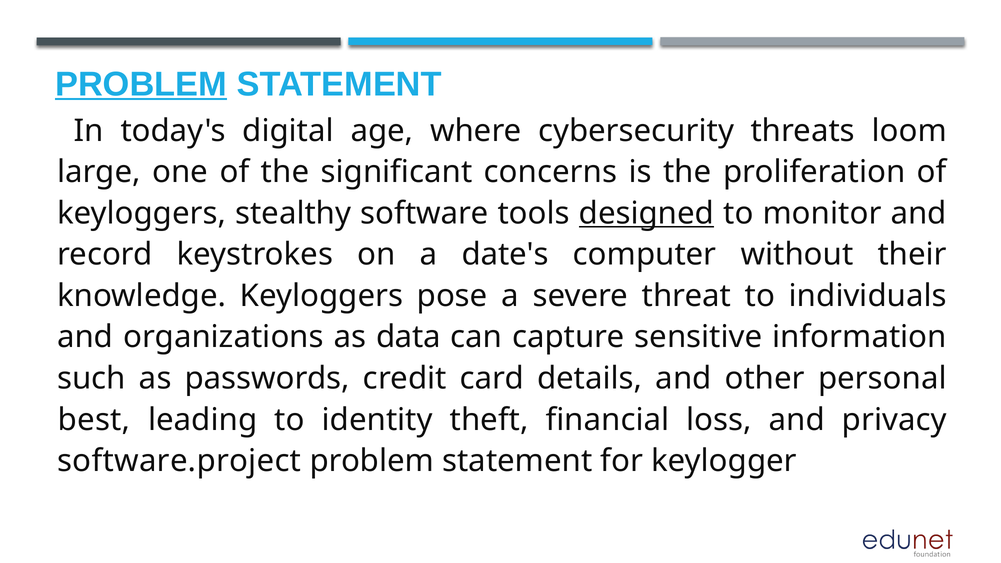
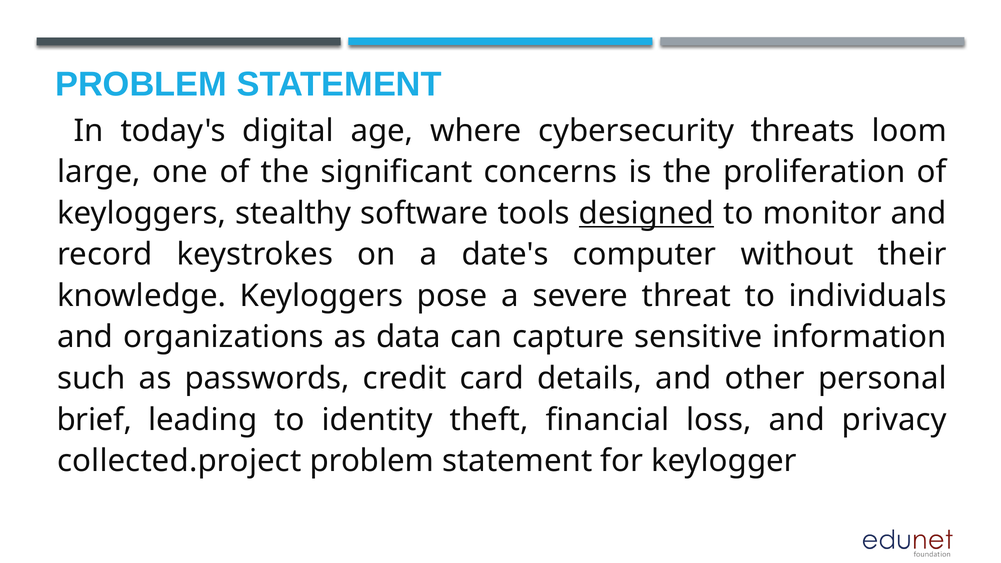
PROBLEM underline: present -> none (141, 84)
best: best -> brief (94, 420)
software.project: software.project -> collected.project (179, 461)
